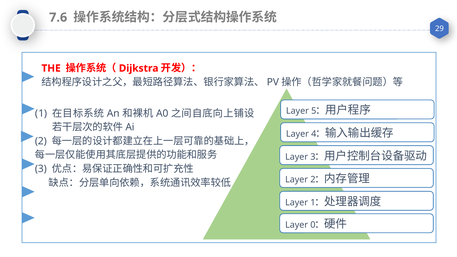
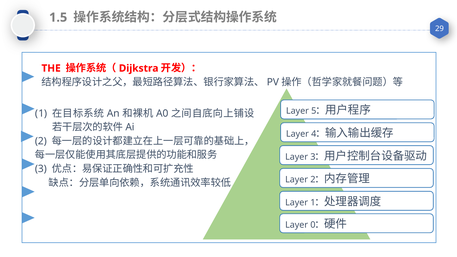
7.6: 7.6 -> 1.5 (58, 17)
